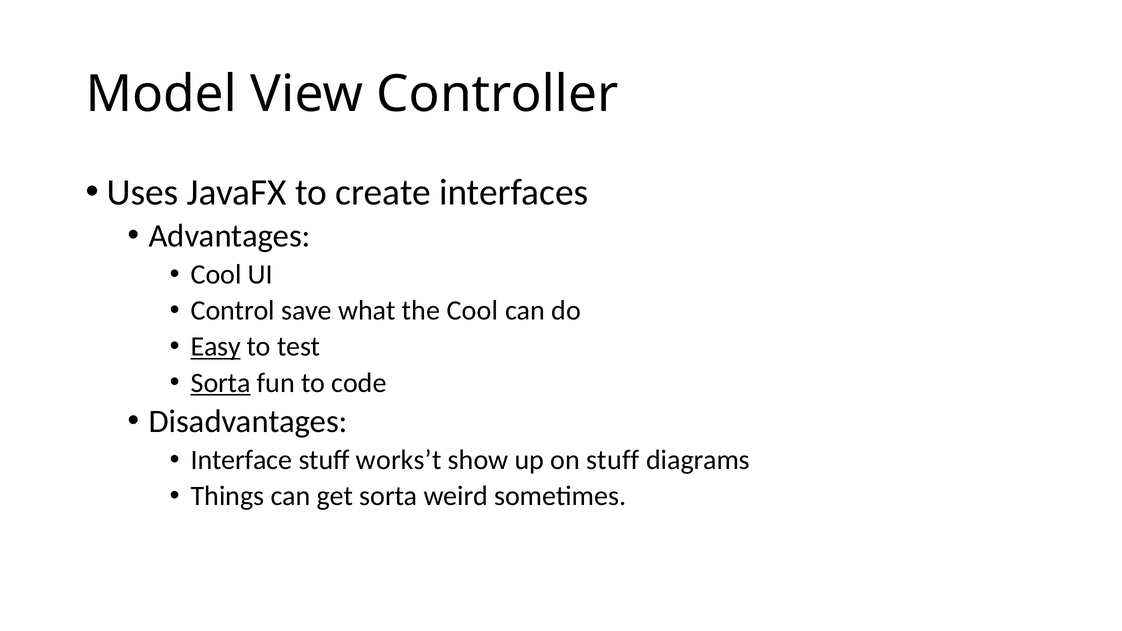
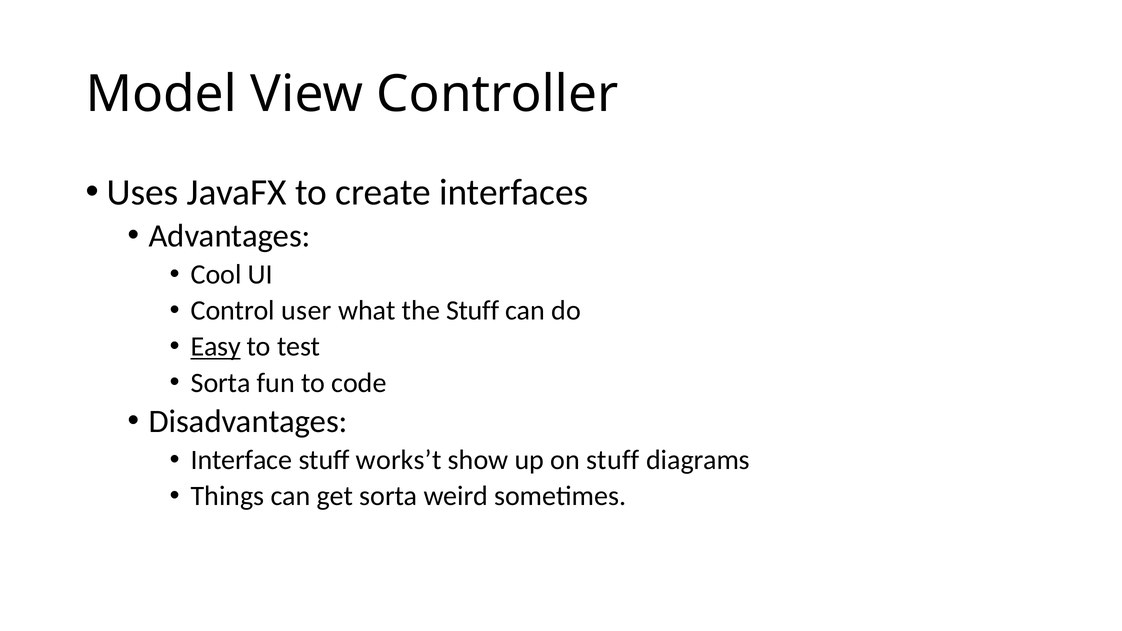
save: save -> user (306, 311)
the Cool: Cool -> Stuff (473, 311)
Sorta underline: present -> none (221, 383)
